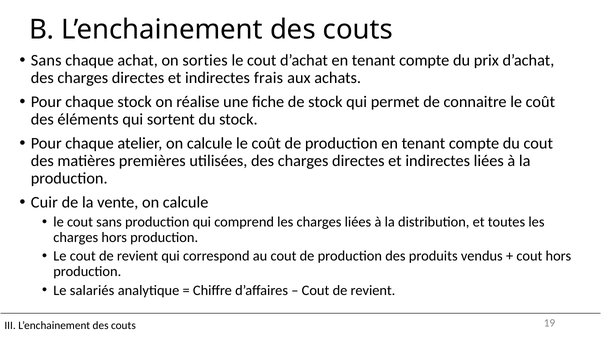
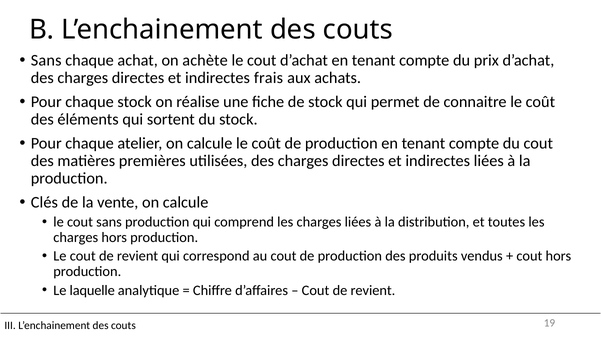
sorties: sorties -> achète (205, 60)
Cuir: Cuir -> Clés (44, 202)
salariés: salariés -> laquelle (92, 290)
